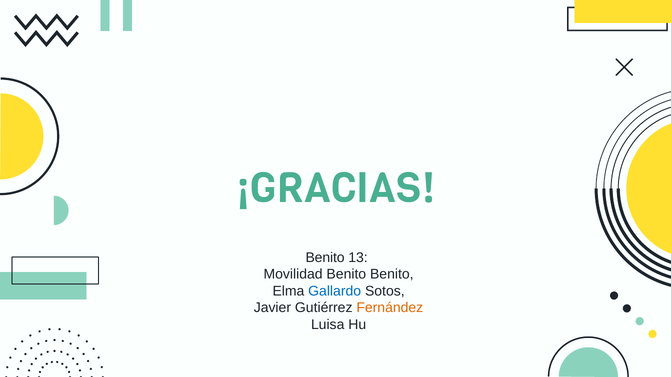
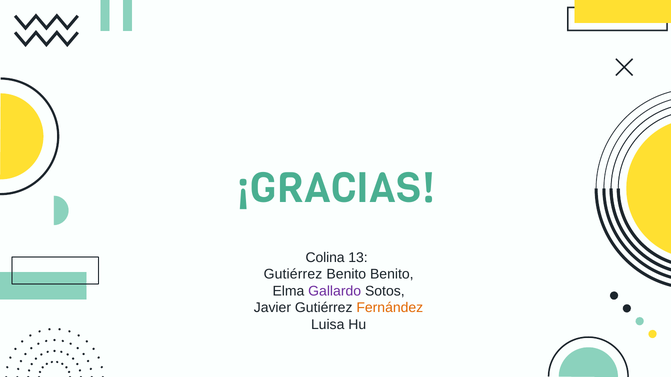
Benito: Benito -> Colina (325, 258)
Movilidad: Movilidad -> Gutiérrez (293, 275)
Gallardo colour: blue -> purple (335, 291)
